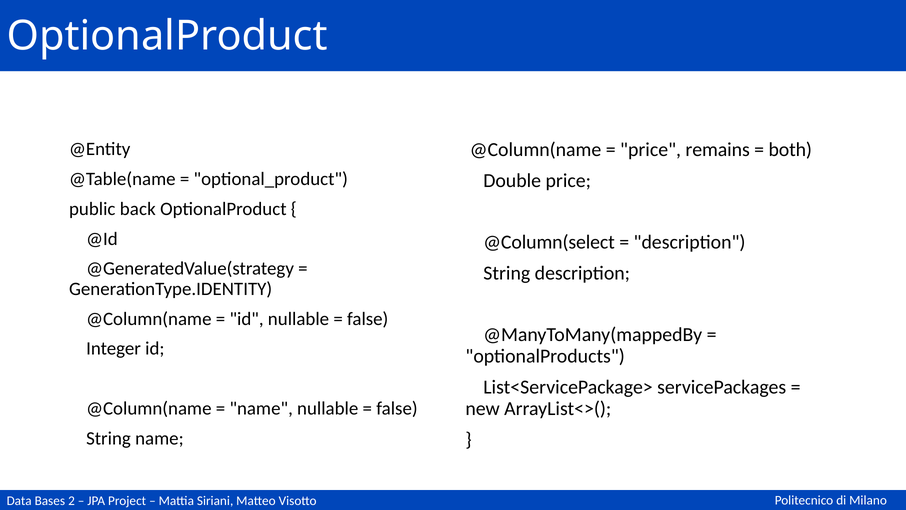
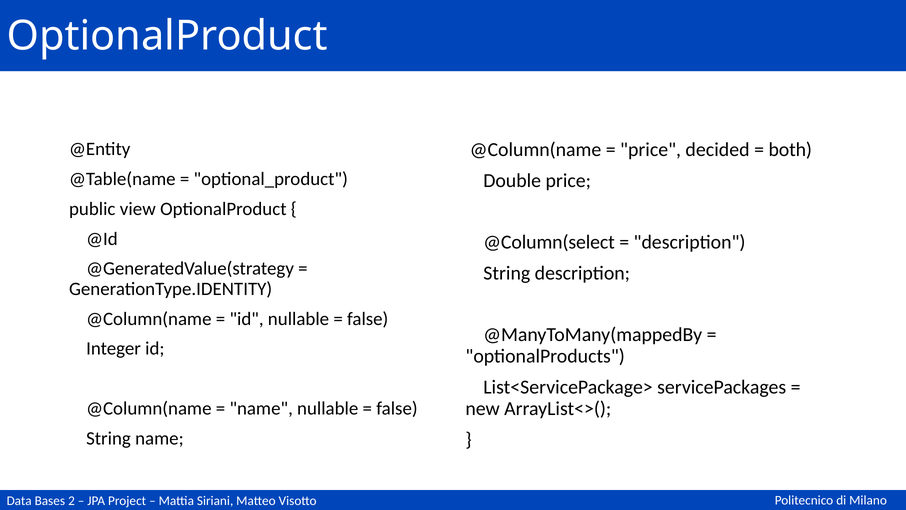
remains: remains -> decided (718, 150)
back: back -> view (138, 209)
